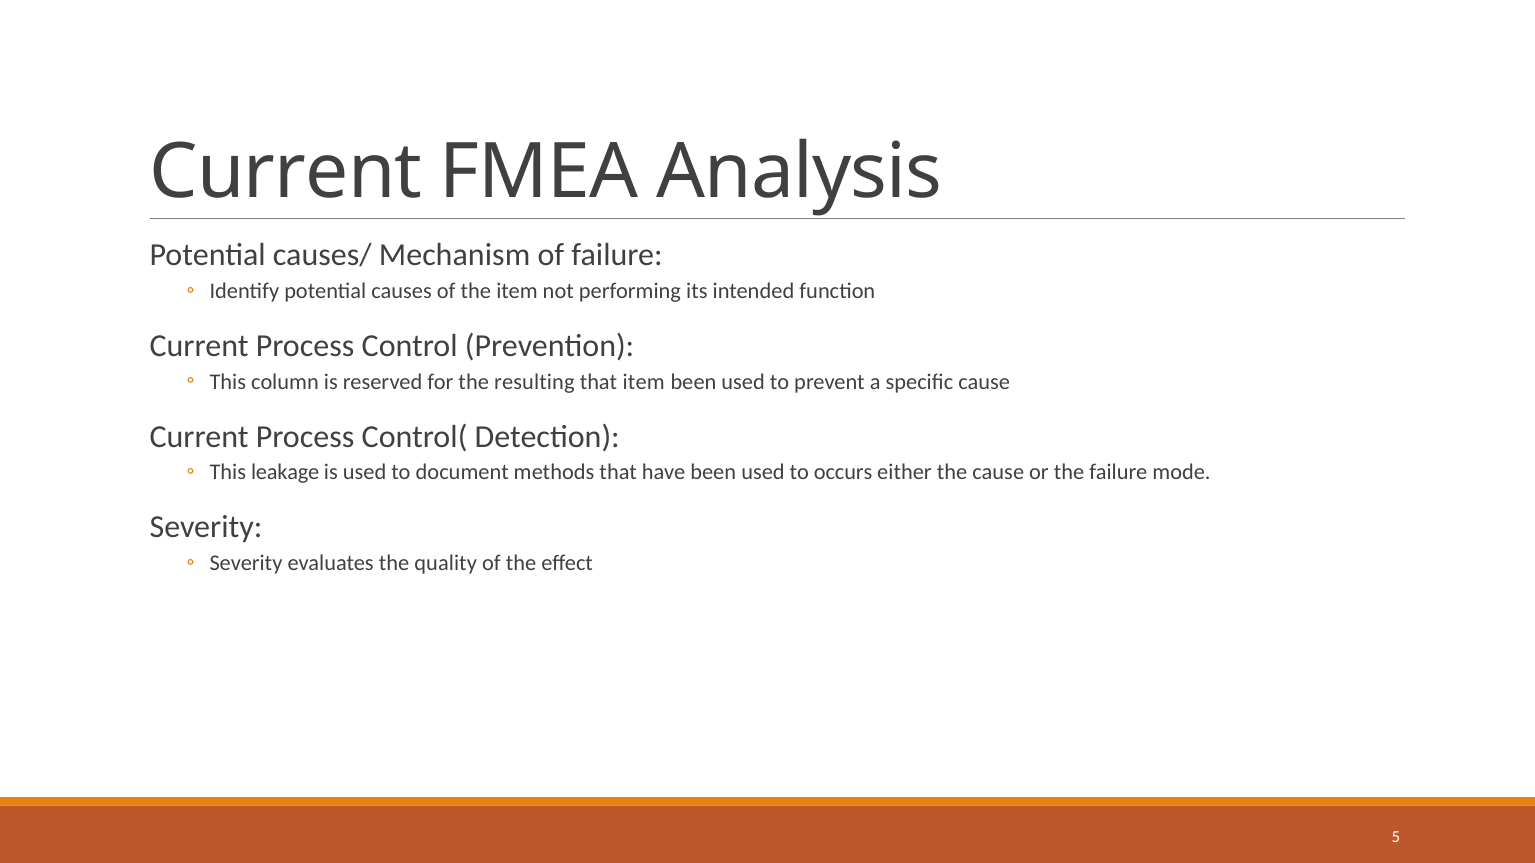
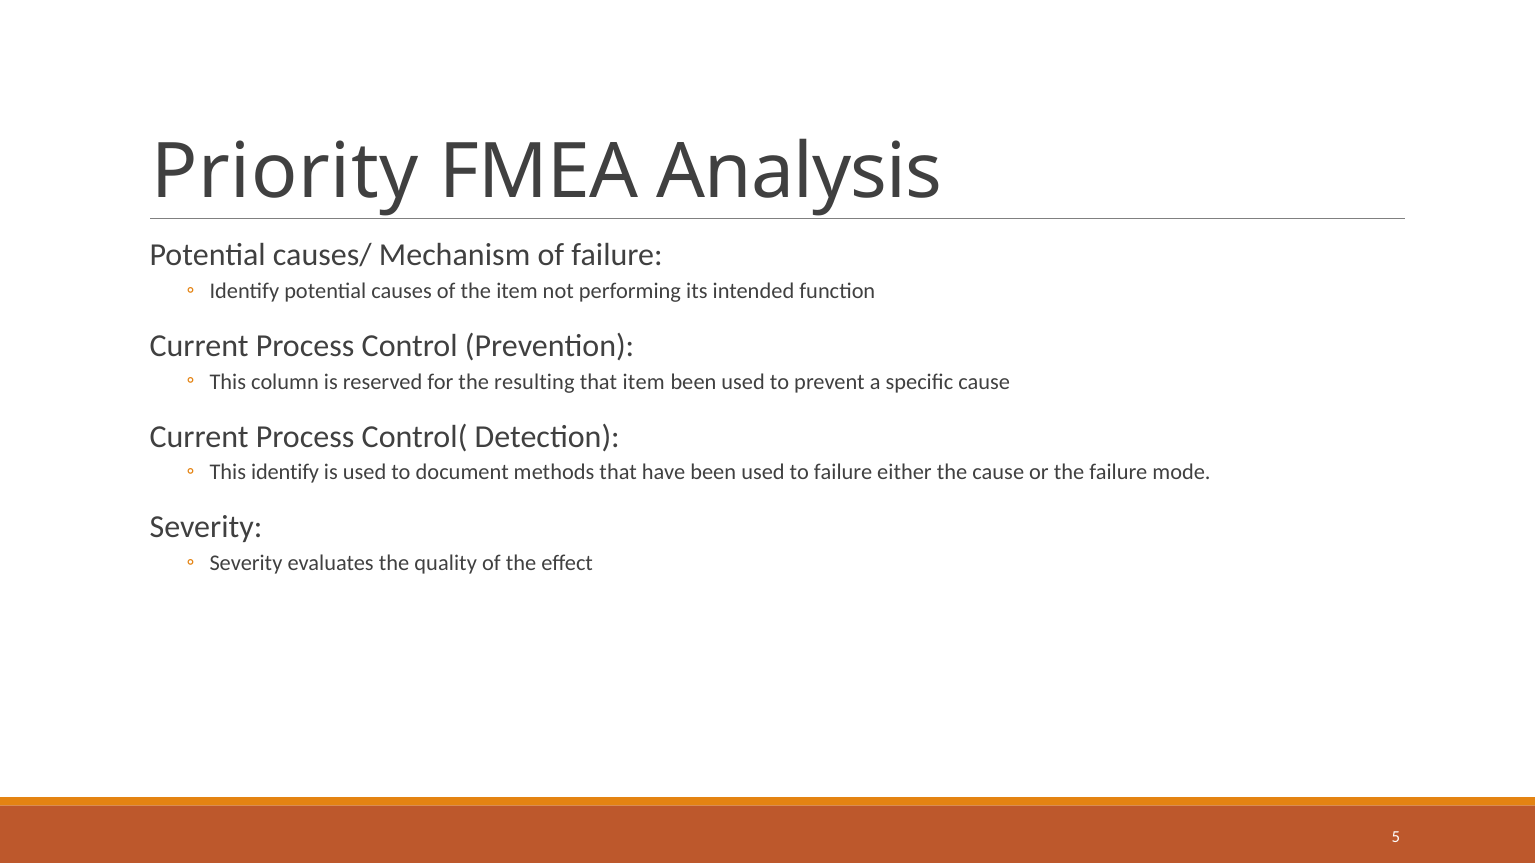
Current: Current -> Priority (285, 172)
This leakage: leakage -> identify (285, 473)
to occurs: occurs -> failure (843, 473)
